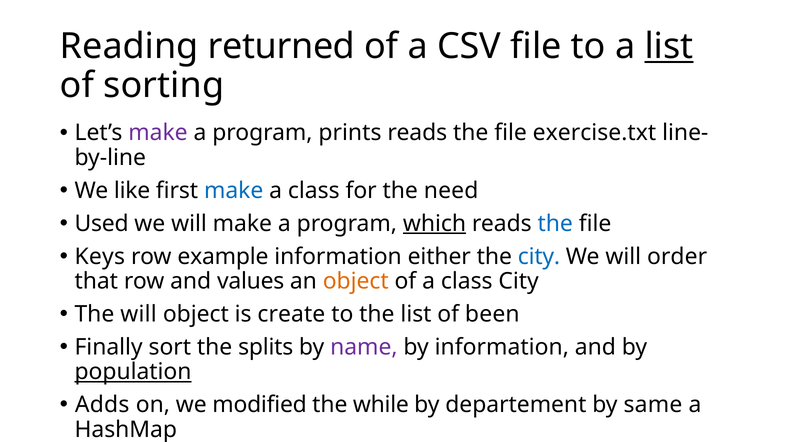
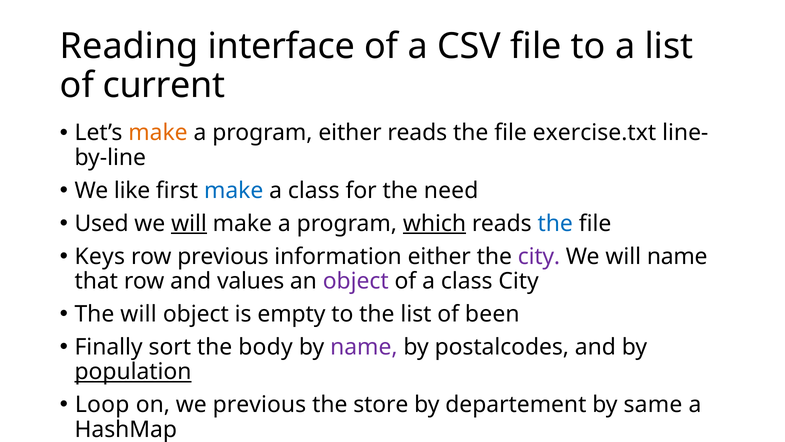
returned: returned -> interface (281, 47)
list underline: present -> none (669, 47)
sorting: sorting -> current (164, 85)
make colour: purple -> orange (158, 133)
program prints: prints -> either (350, 133)
will underline: none -> present (189, 223)
row example: example -> previous (223, 256)
city colour: blue -> purple (539, 256)
will order: order -> name (677, 256)
object colour: orange -> purple (356, 281)
create: create -> empty (291, 314)
splits: splits -> body (265, 347)
by information: information -> postalcodes (502, 347)
Adds: Adds -> Loop (102, 404)
we modified: modified -> previous (259, 404)
while: while -> store (381, 404)
